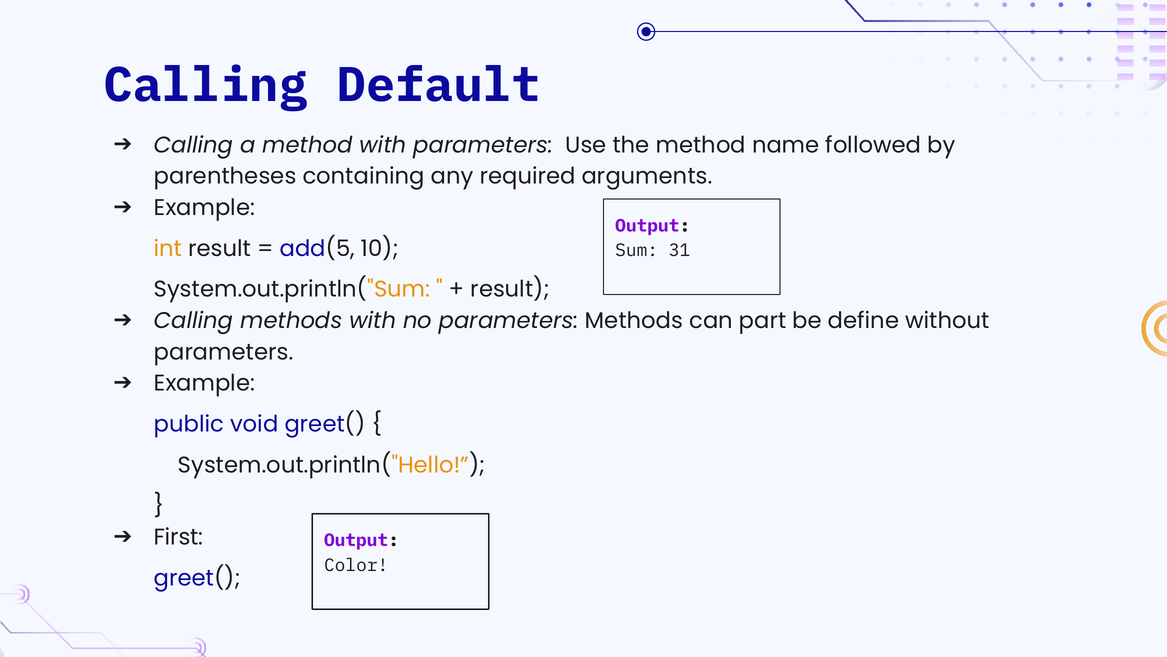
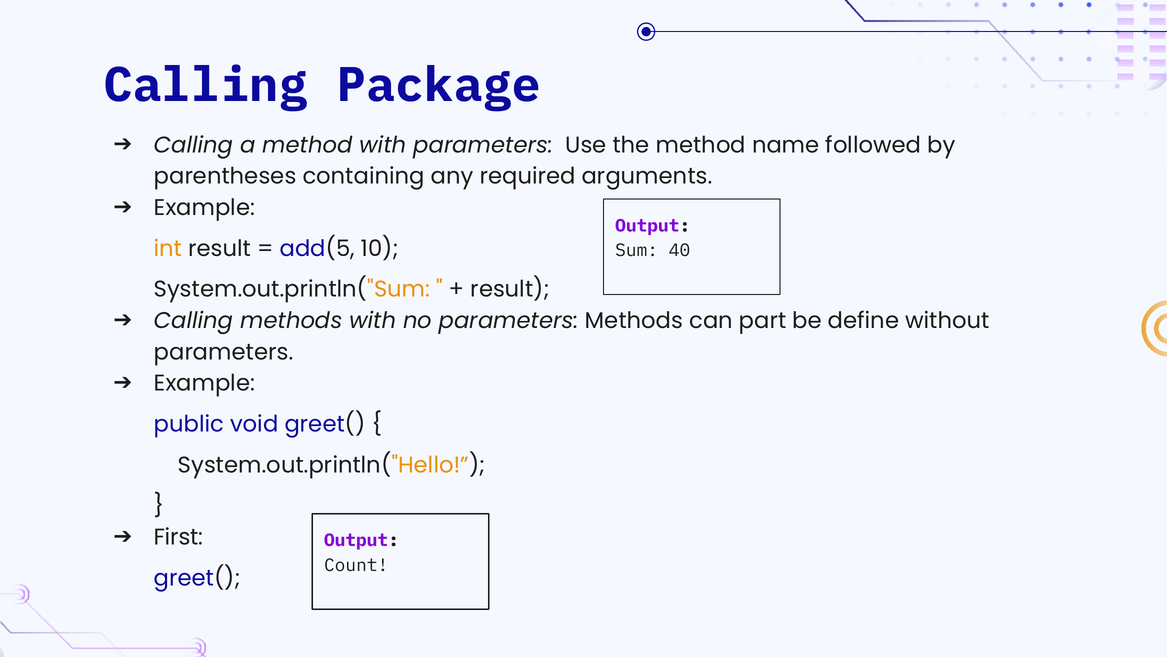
Default: Default -> Package (439, 85)
31: 31 -> 40 (680, 250)
Color: Color -> Count (356, 565)
